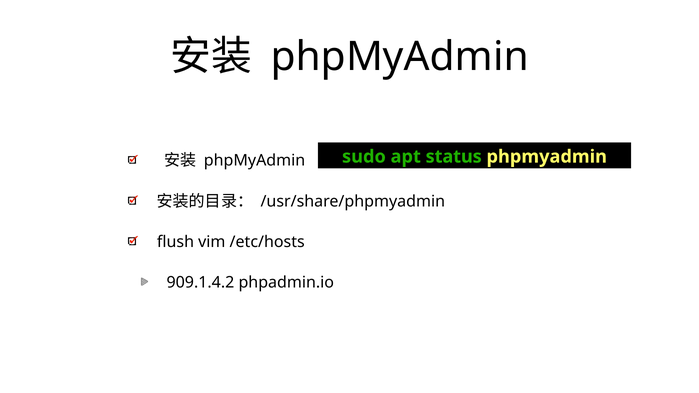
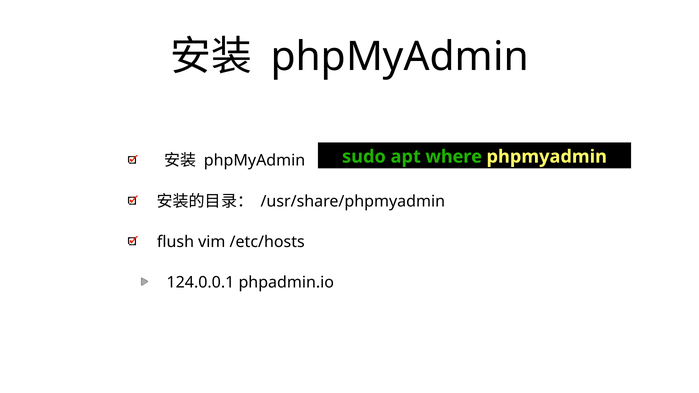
status: status -> where (454, 157)
909.1.4.2: 909.1.4.2 -> 124.0.0.1 (200, 283)
